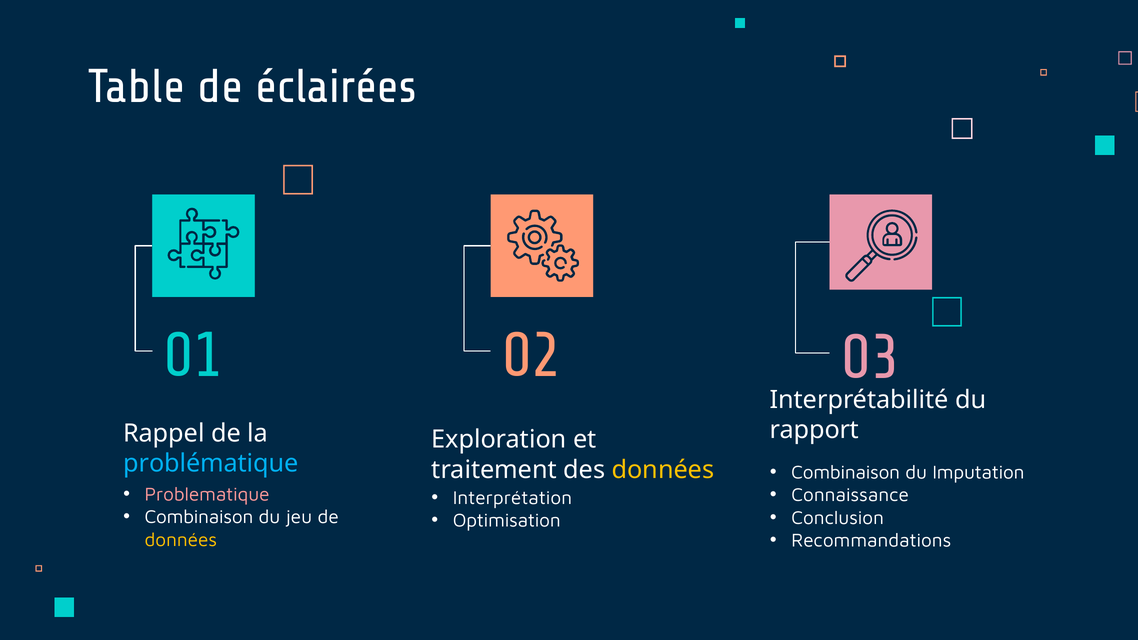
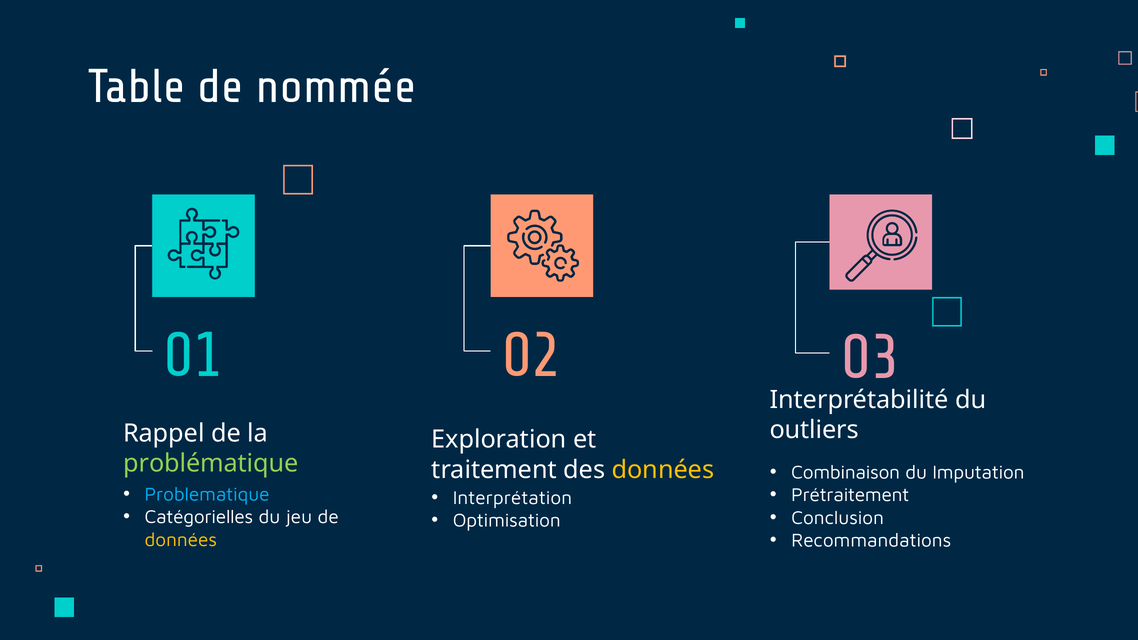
éclairées: éclairées -> nommée (336, 87)
rapport: rapport -> outliers (814, 430)
problématique colour: light blue -> light green (211, 464)
Problematique colour: pink -> light blue (207, 495)
Connaissance: Connaissance -> Prétraitement (850, 495)
Combinaison: Combinaison -> Catégorielles (199, 517)
